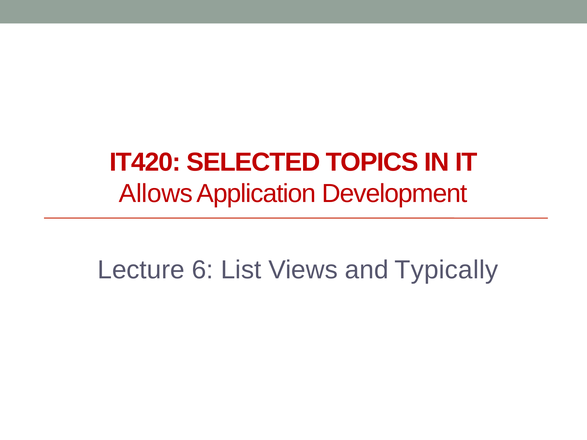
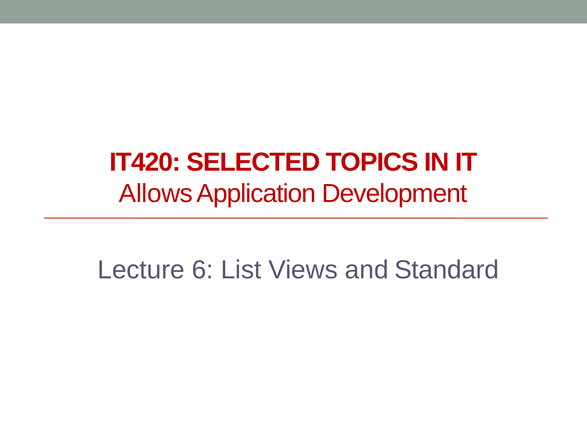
Typically: Typically -> Standard (447, 270)
